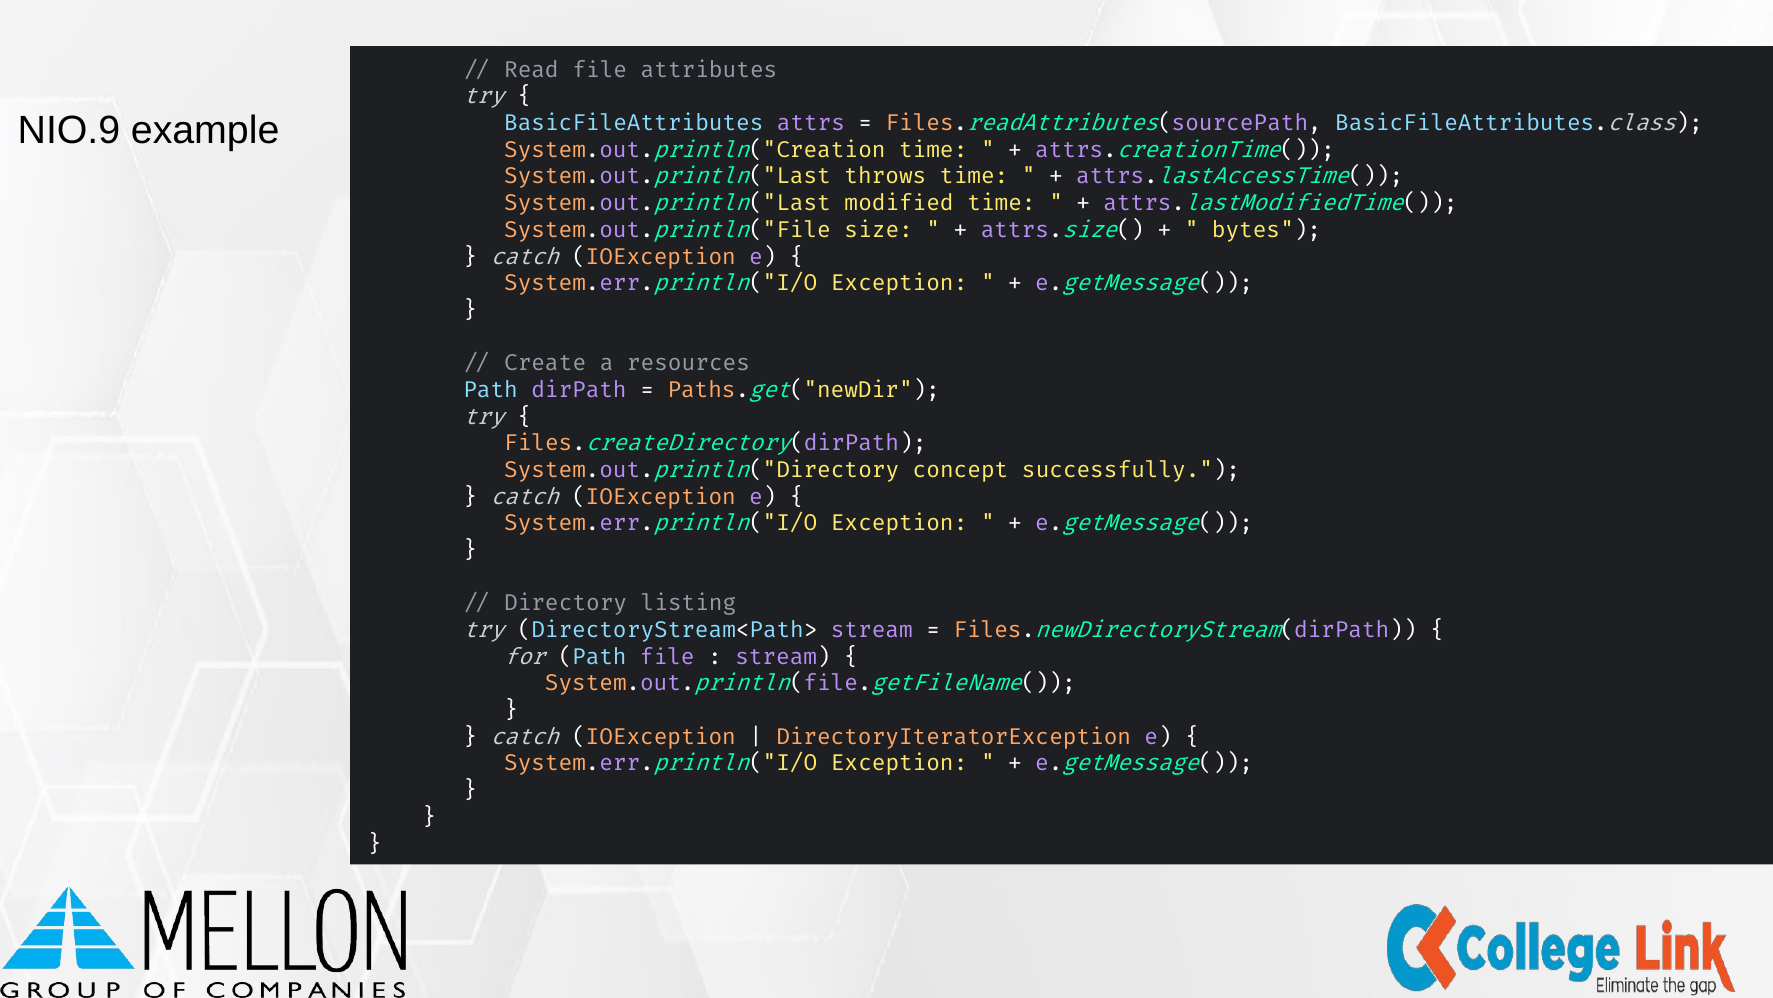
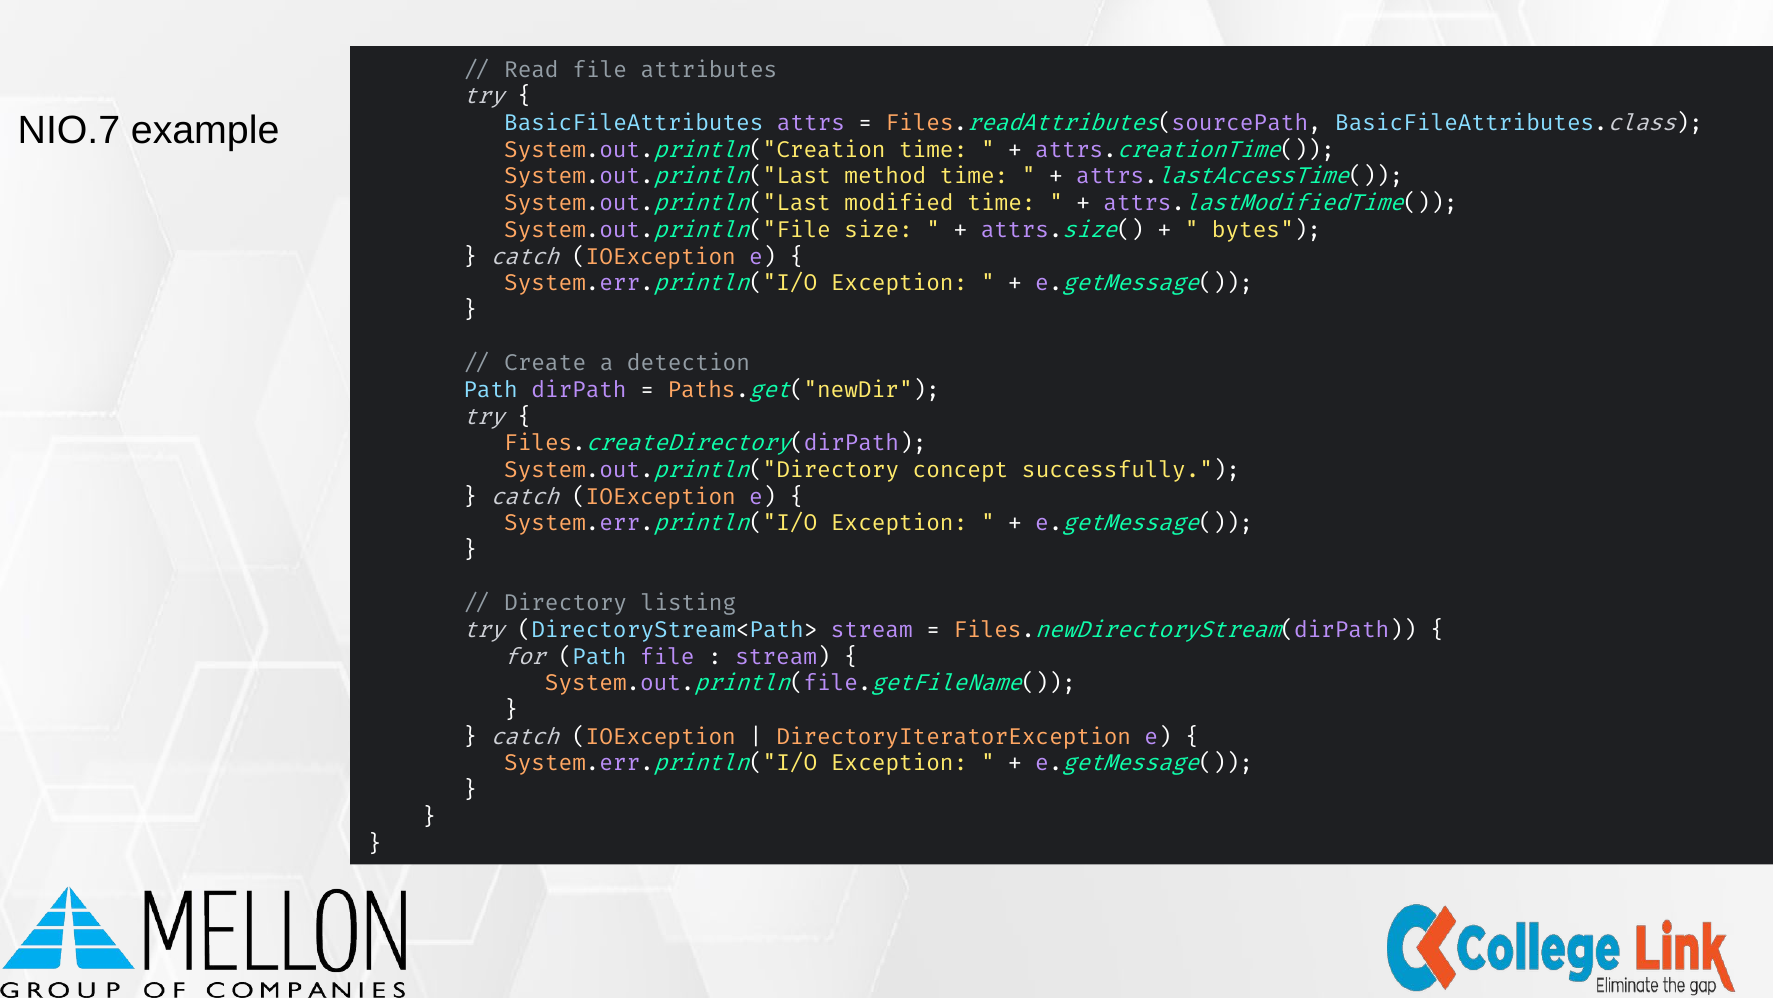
NIO.9: NIO.9 -> NIO.7 (69, 130)
throws: throws -> method (885, 177)
resources: resources -> detection (688, 363)
